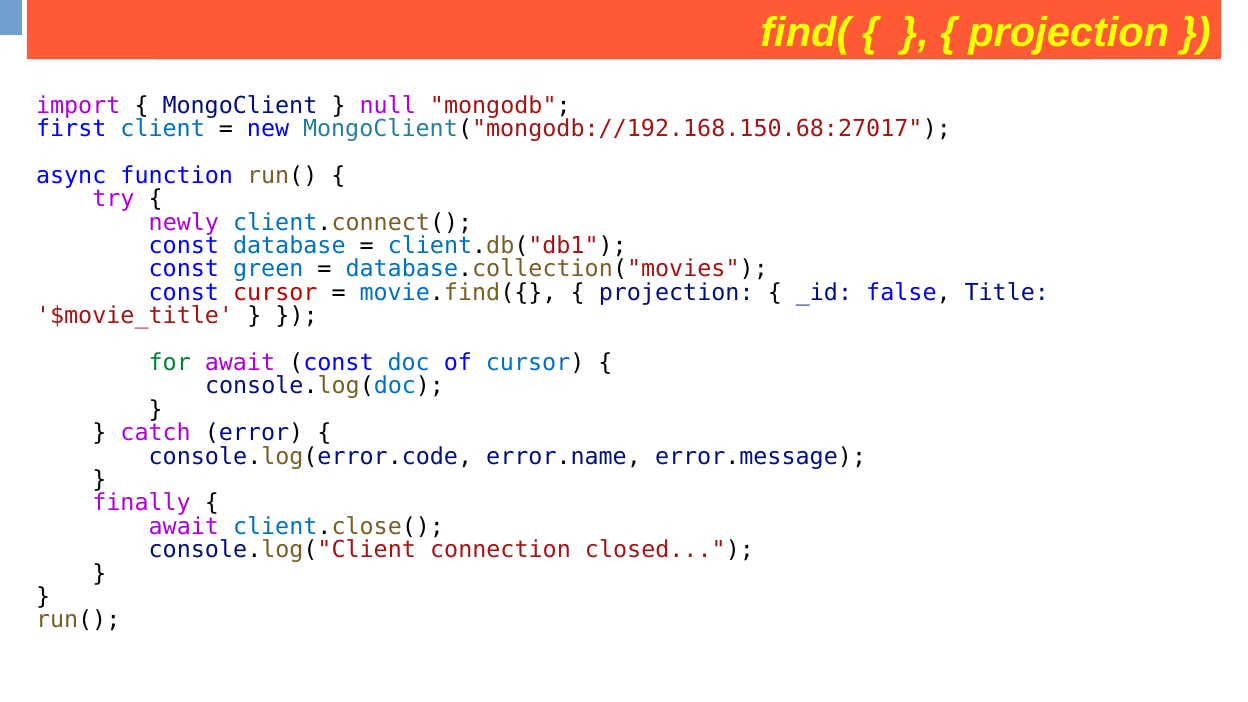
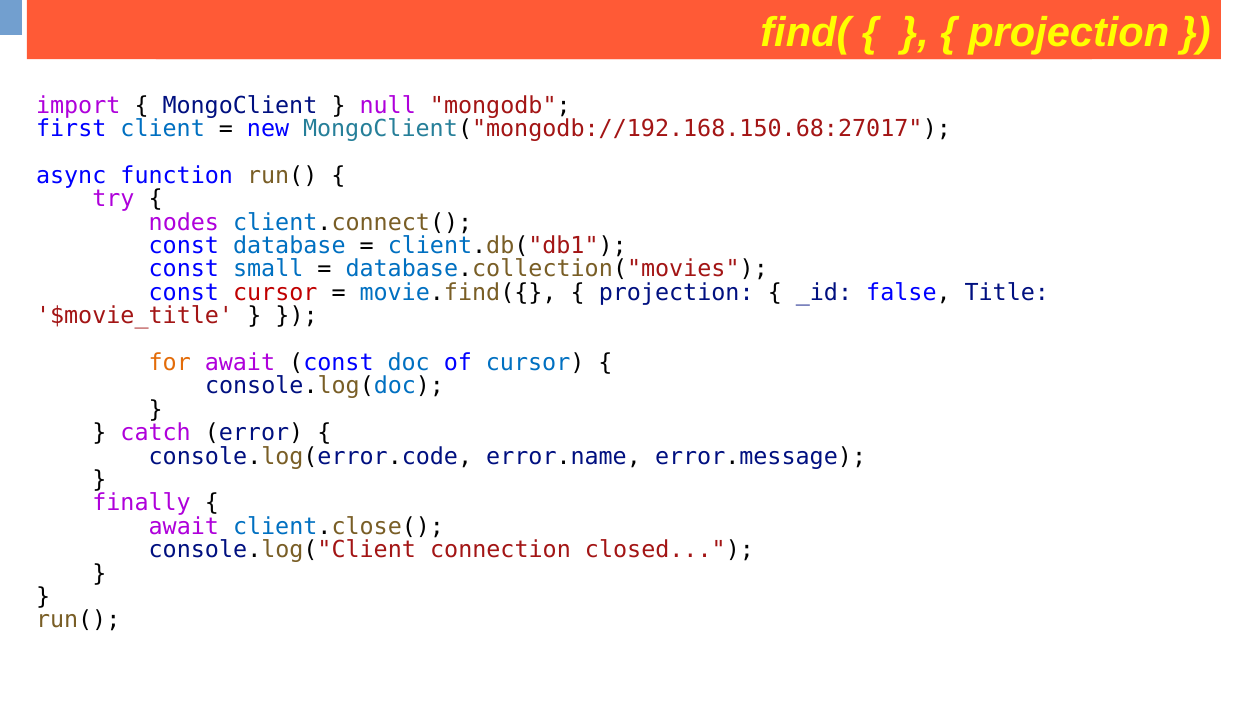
newly: newly -> nodes (184, 222)
green: green -> small (268, 269)
for colour: green -> orange (170, 363)
